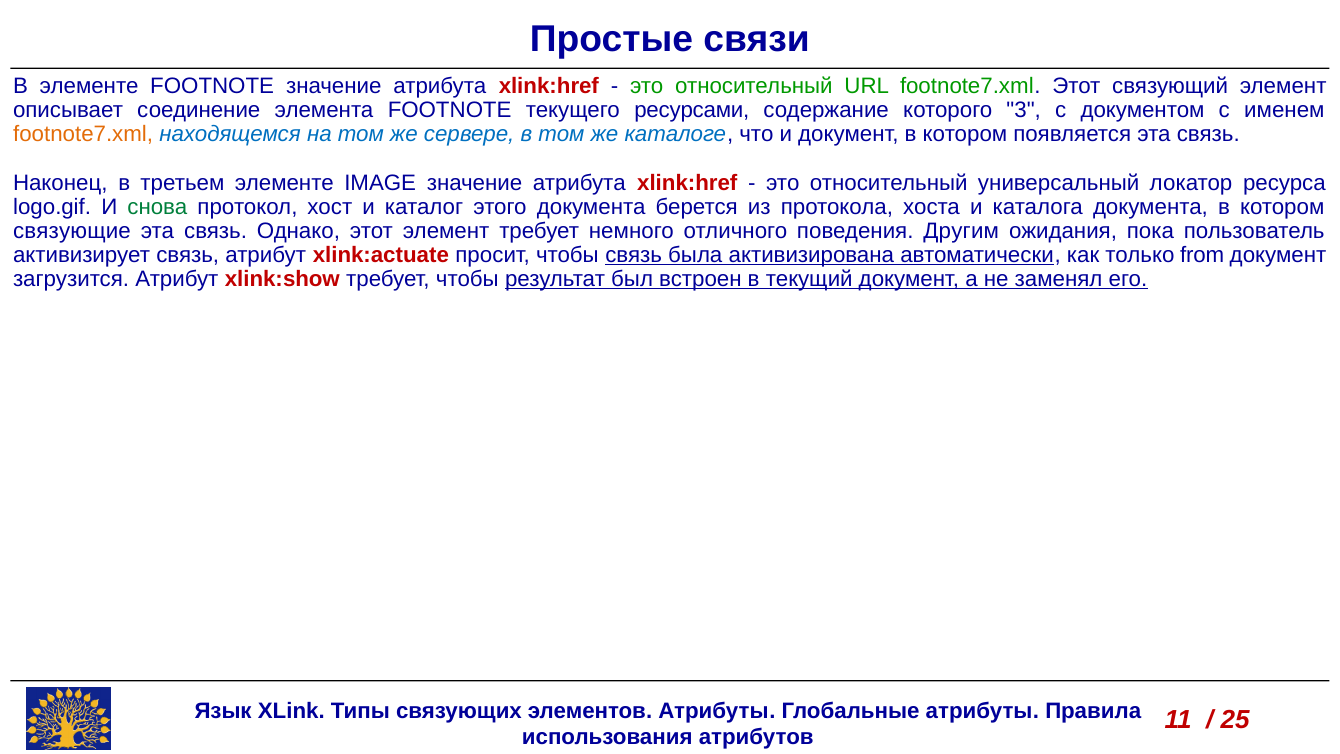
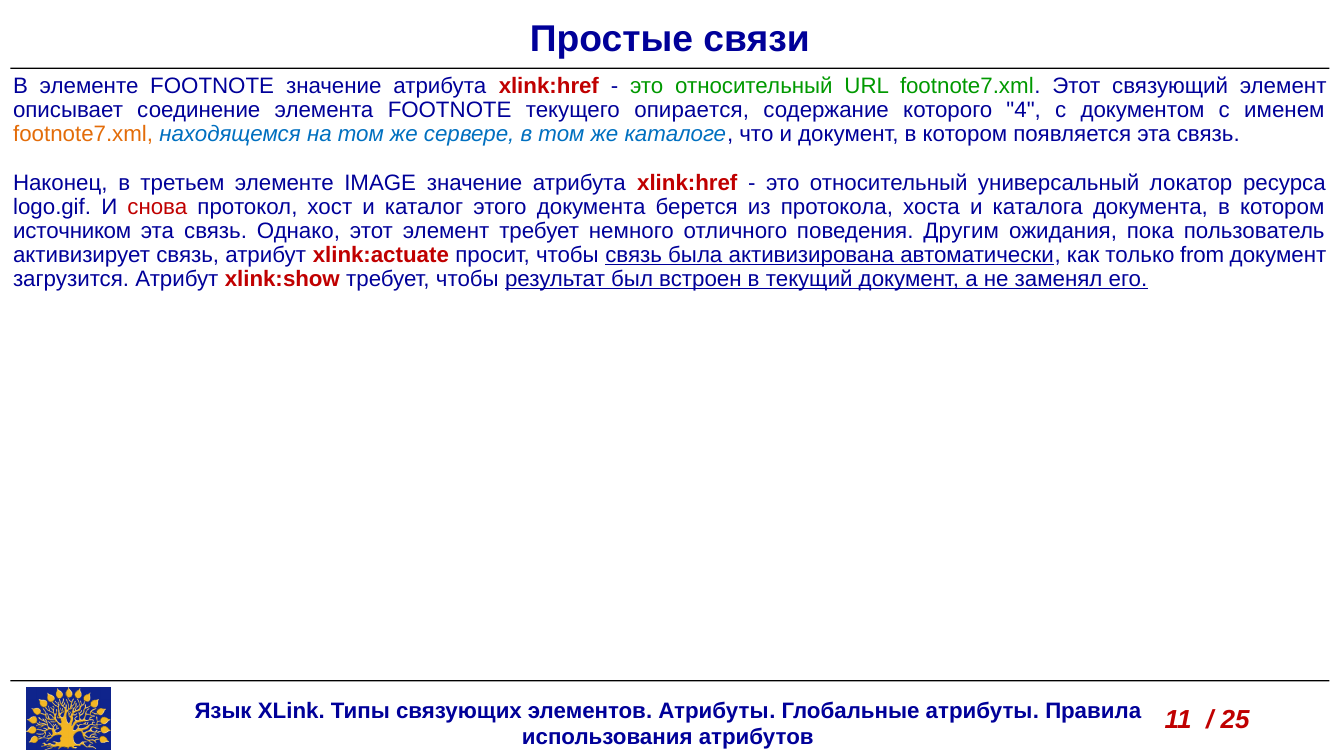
ресурсами: ресурсами -> опирается (692, 110)
3: 3 -> 4 (1024, 110)
снова colour: green -> red (157, 207)
связующие: связующие -> источником (72, 231)
